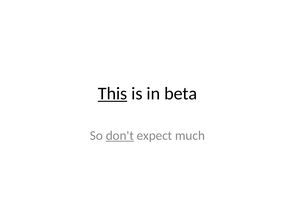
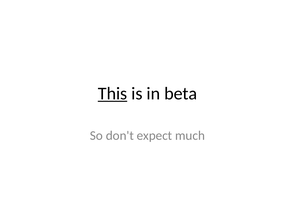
don't underline: present -> none (120, 136)
